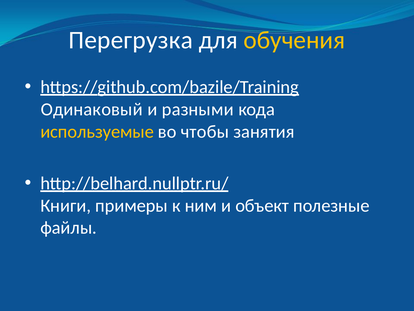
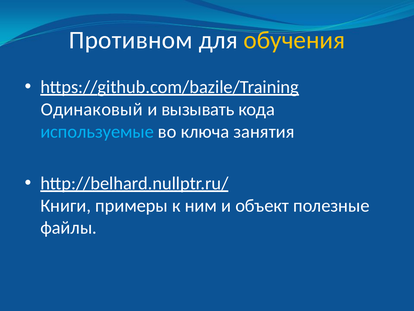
Перегрузка: Перегрузка -> Противном (131, 40)
разными: разными -> вызывать (198, 109)
используемые colour: yellow -> light blue (97, 131)
чтобы: чтобы -> ключа (205, 131)
